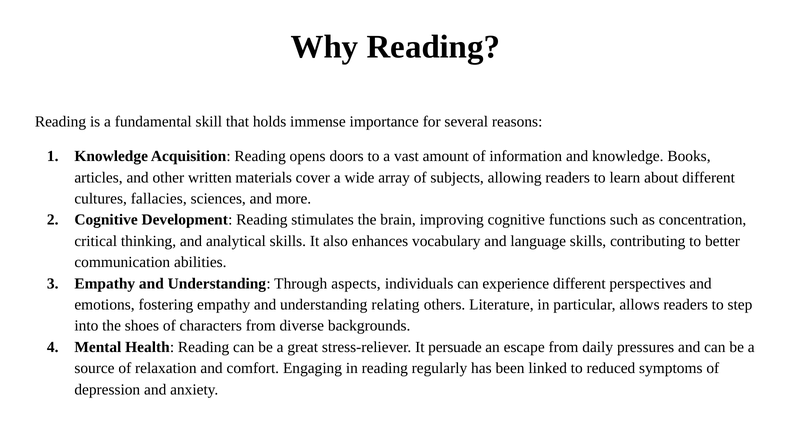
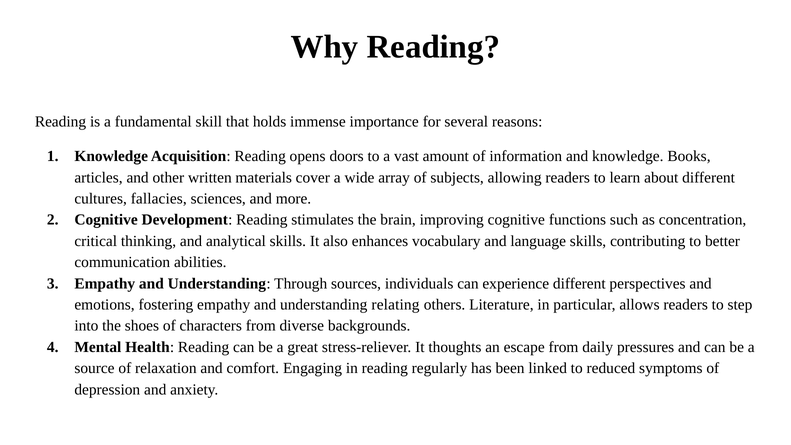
aspects: aspects -> sources (356, 283)
persuade: persuade -> thoughts (455, 347)
